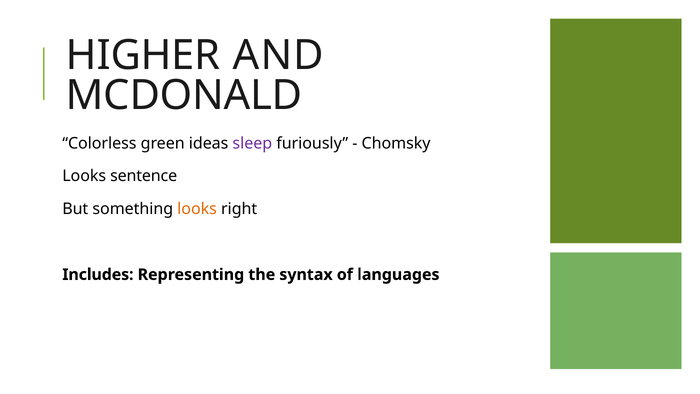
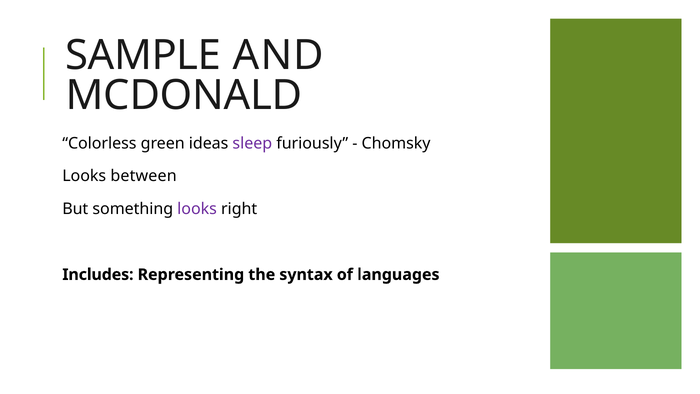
HIGHER: HIGHER -> SAMPLE (143, 55)
sentence: sentence -> between (144, 176)
looks colour: orange -> purple (197, 209)
